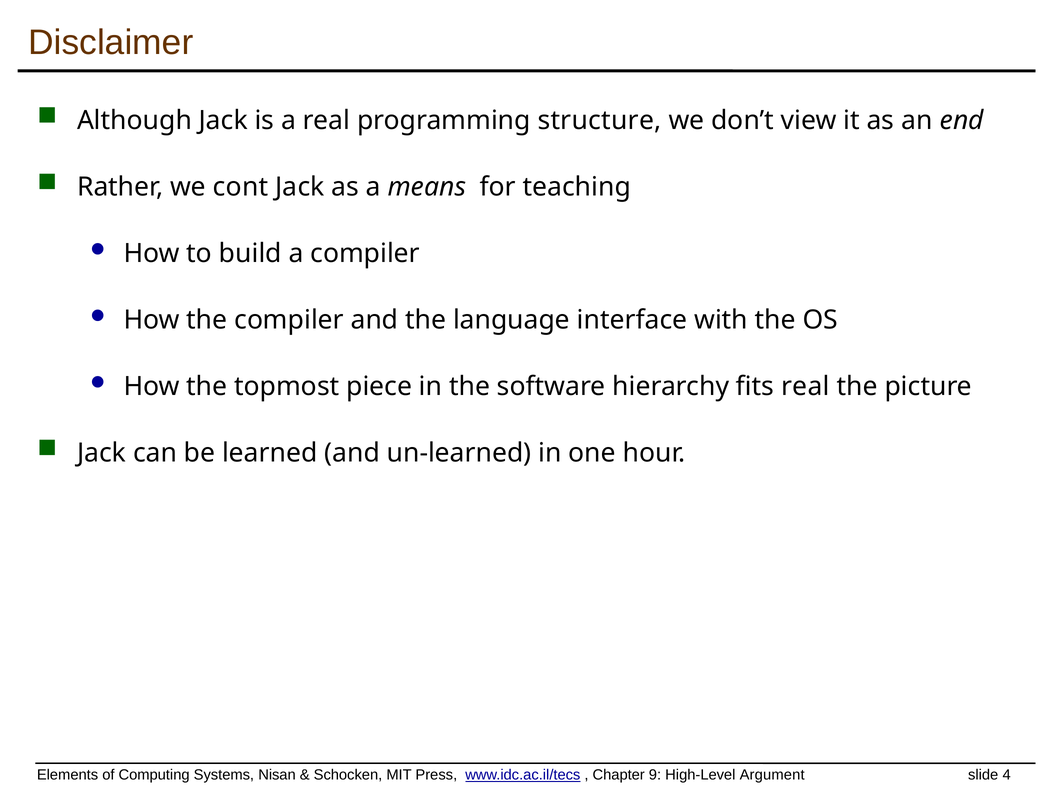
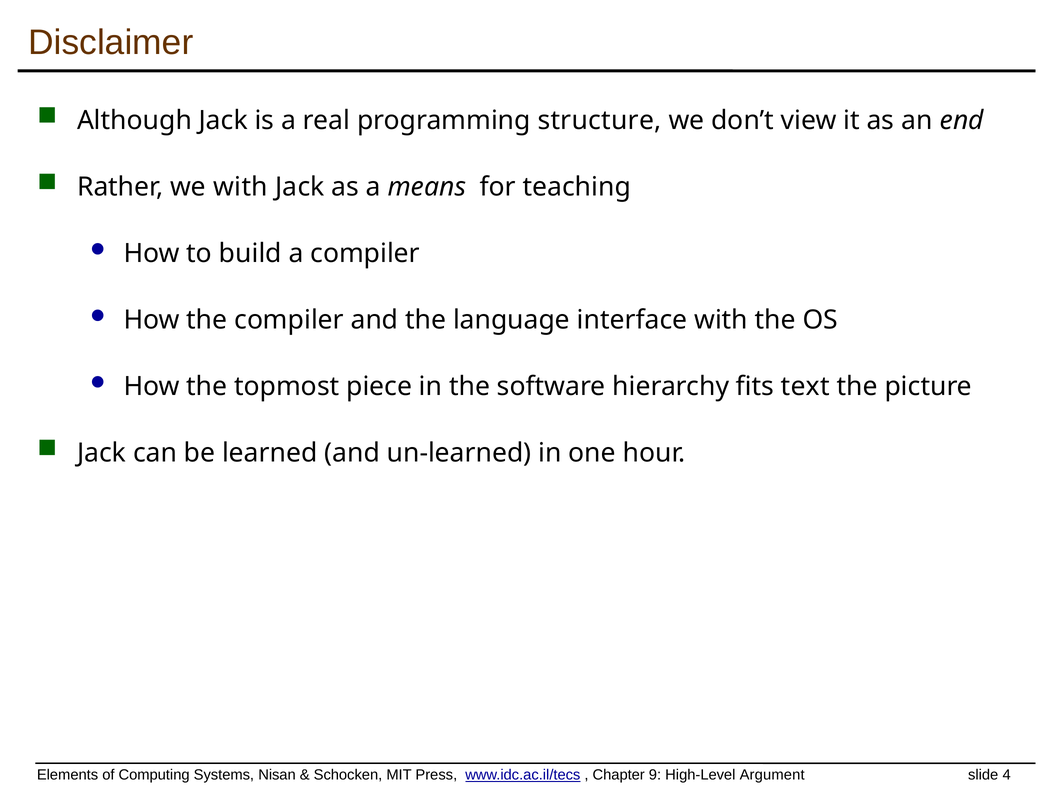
we cont: cont -> with (241, 187)
fits real: real -> text (805, 386)
